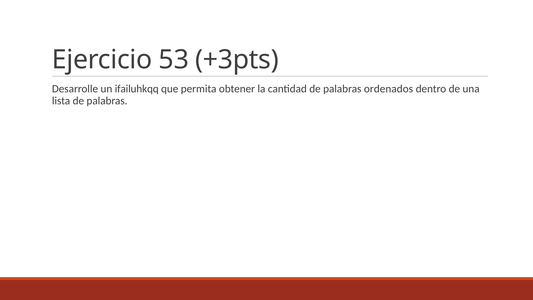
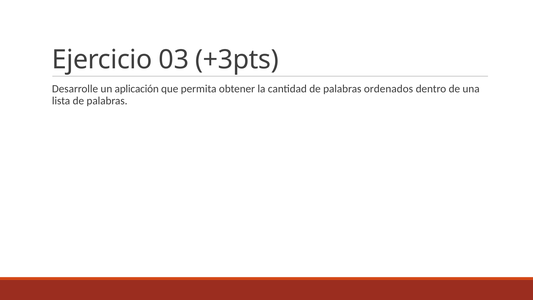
53: 53 -> 03 (174, 60)
ifailuhkqq: ifailuhkqq -> aplicación (137, 89)
